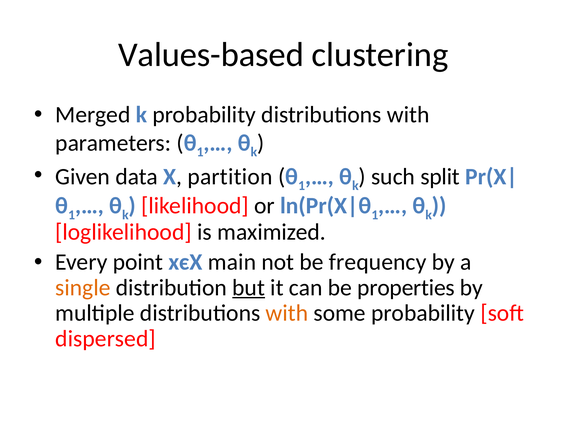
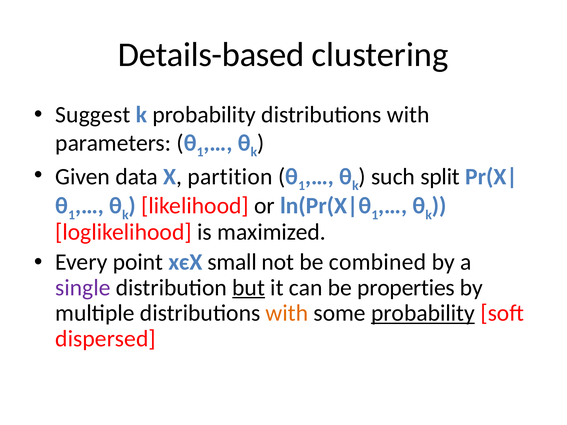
Values-based: Values-based -> Details-based (211, 55)
Merged: Merged -> Suggest (93, 115)
main: main -> small (232, 262)
frequency: frequency -> combined (378, 262)
single colour: orange -> purple (83, 288)
probability underline: none -> present (423, 313)
